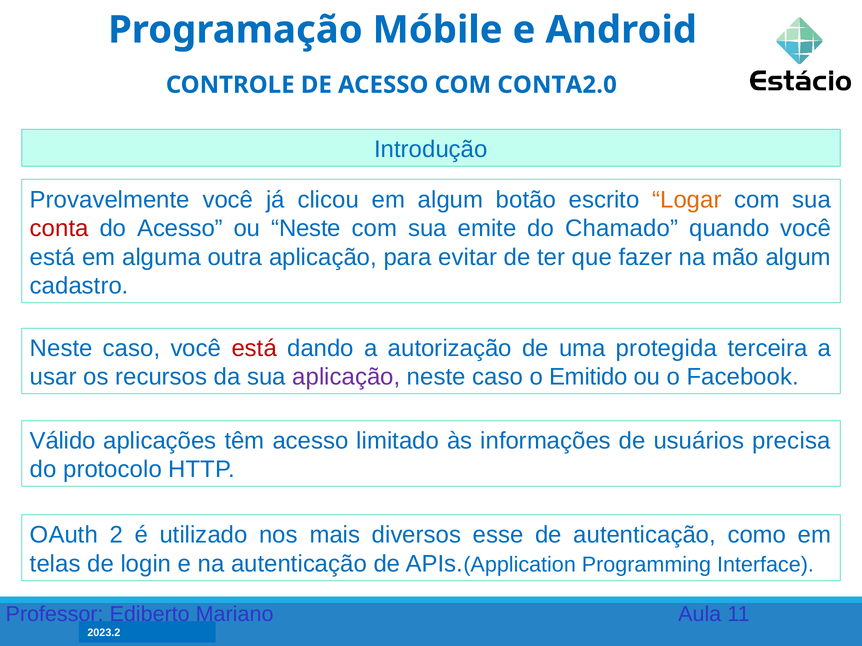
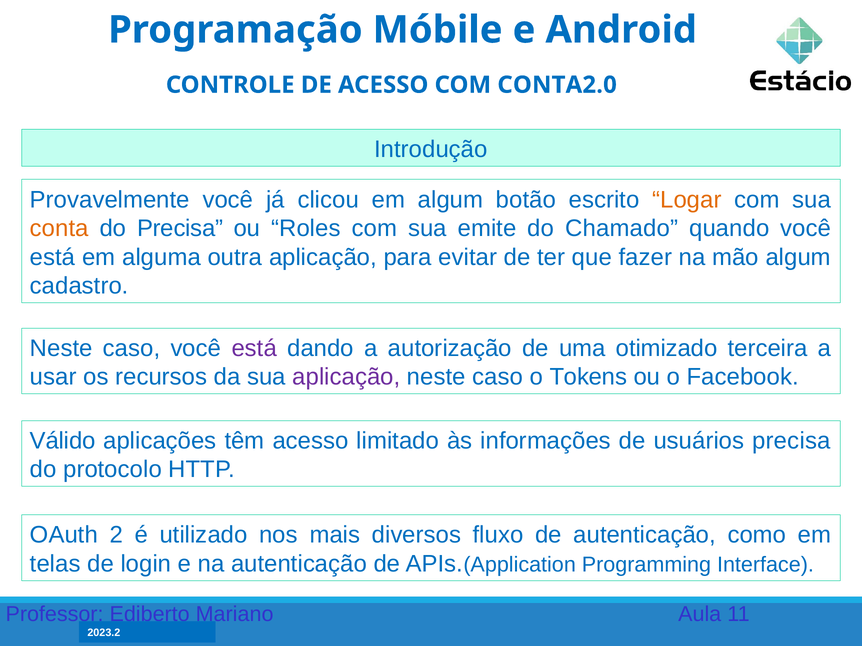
conta colour: red -> orange (59, 229)
do Acesso: Acesso -> Precisa (180, 229)
ou Neste: Neste -> Roles (306, 229)
está colour: red -> purple (254, 349)
protegida: protegida -> otimizado (667, 349)
Emitido: Emitido -> Tokens (588, 377)
esse: esse -> fluxo (498, 535)
